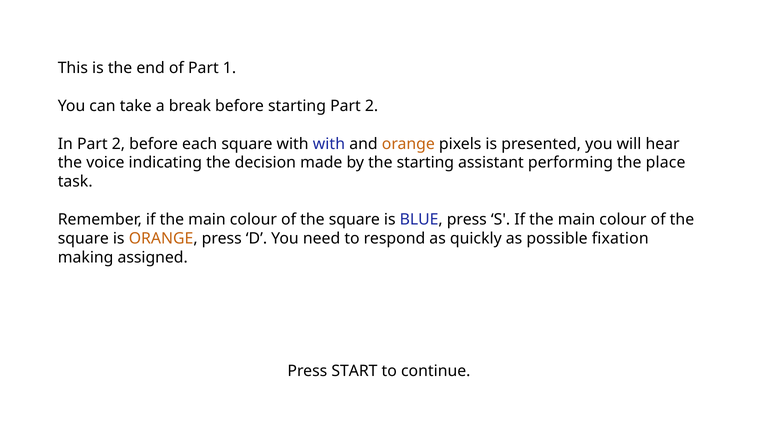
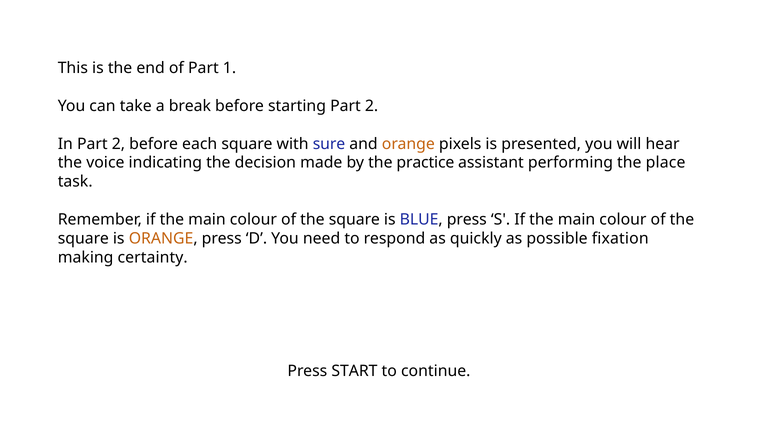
with with: with -> sure (329, 144)
the starting: starting -> practice (425, 163)
assigned: assigned -> certainty (153, 258)
